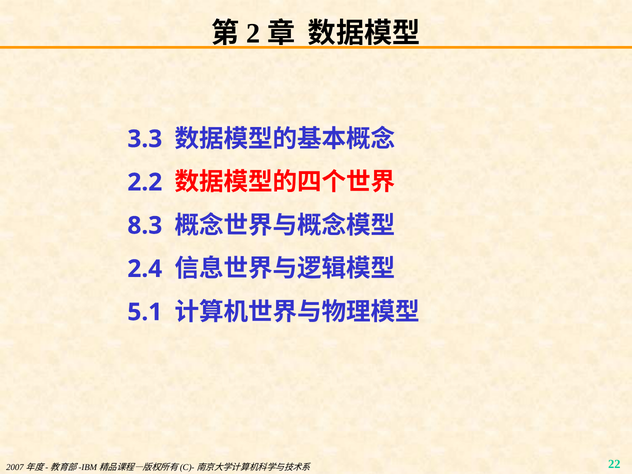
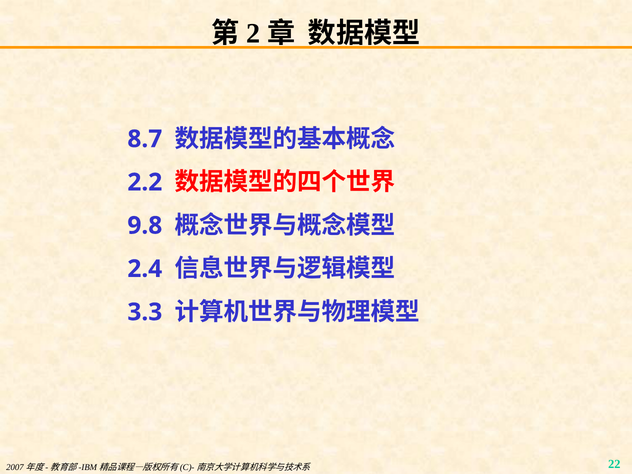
3.3: 3.3 -> 8.7 (145, 139)
8.3: 8.3 -> 9.8 (145, 226)
5.1: 5.1 -> 3.3 (145, 312)
